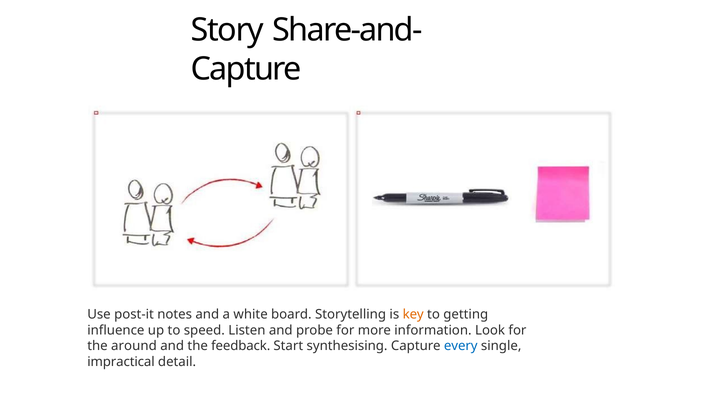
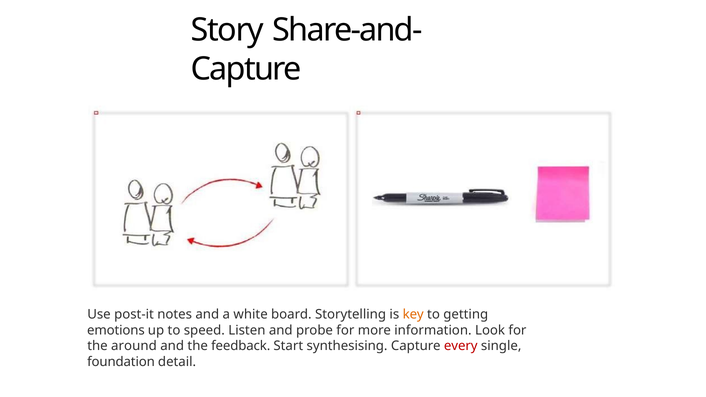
influence: influence -> emotions (116, 330)
every colour: blue -> red (461, 346)
impractical: impractical -> foundation (121, 362)
